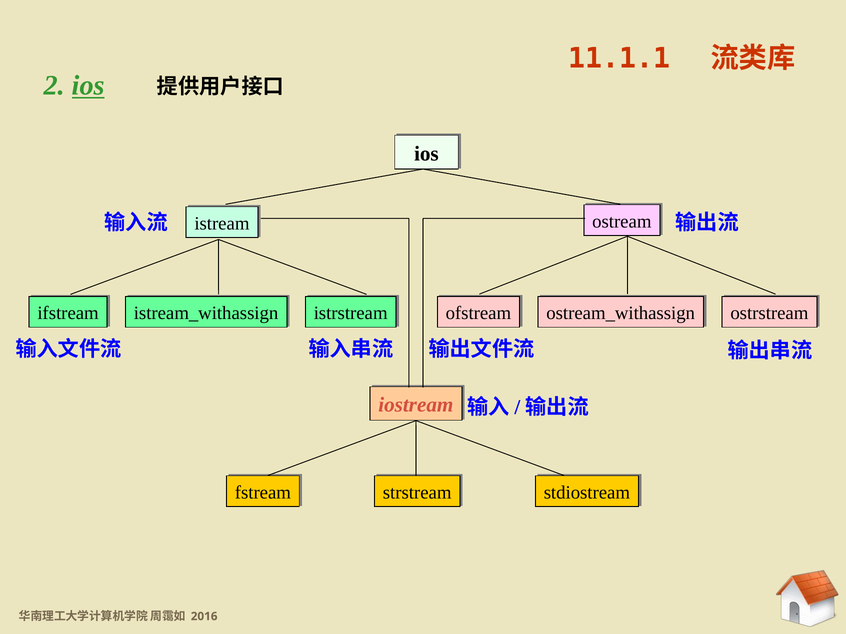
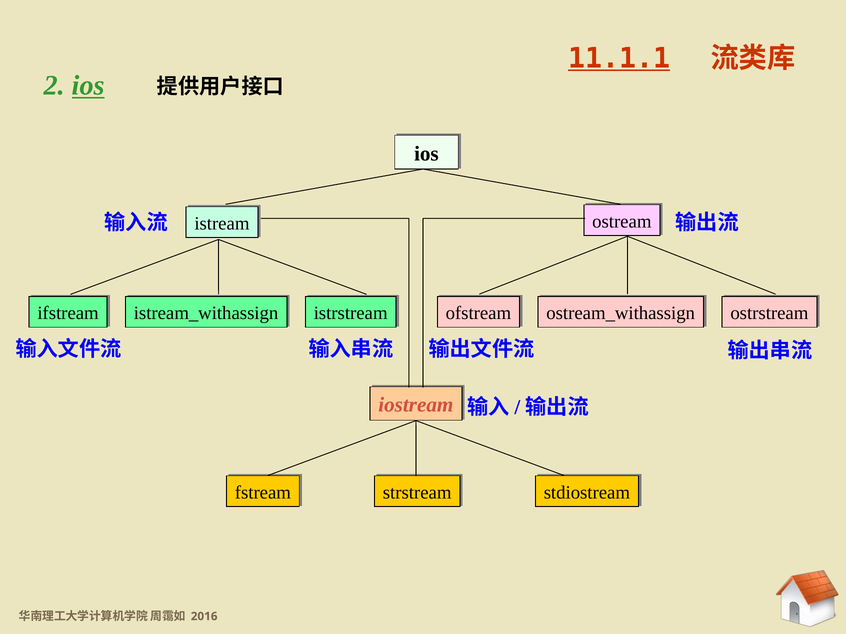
11.1.1 underline: none -> present (619, 58)
